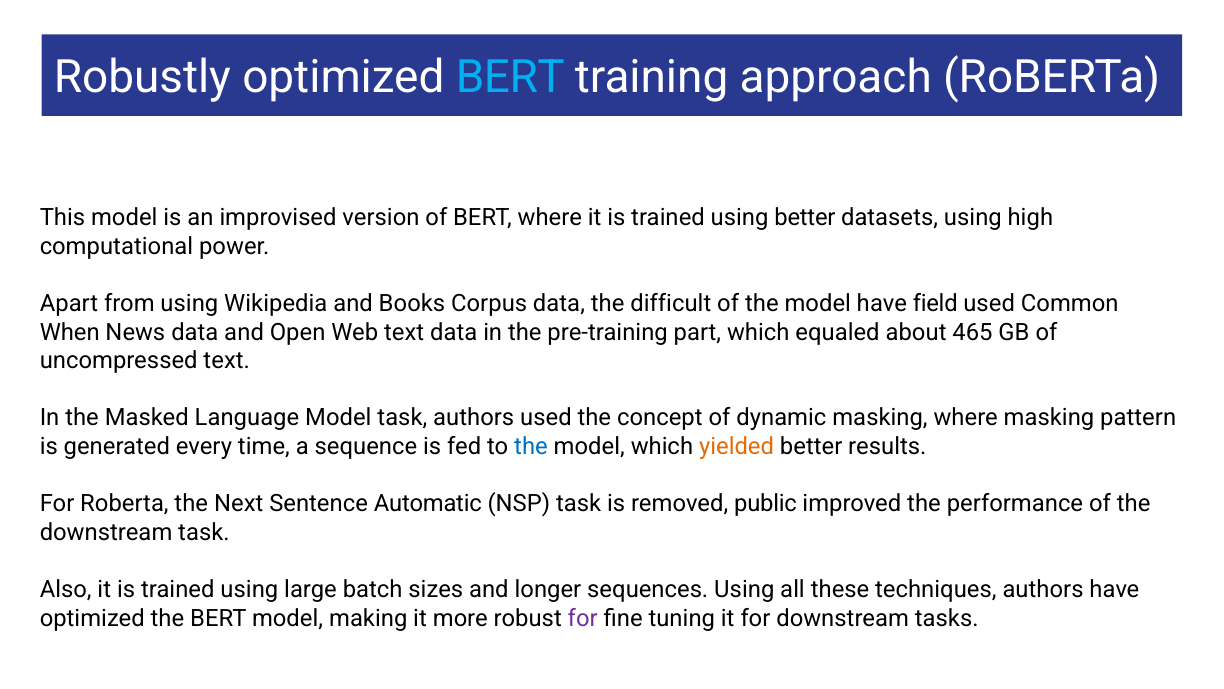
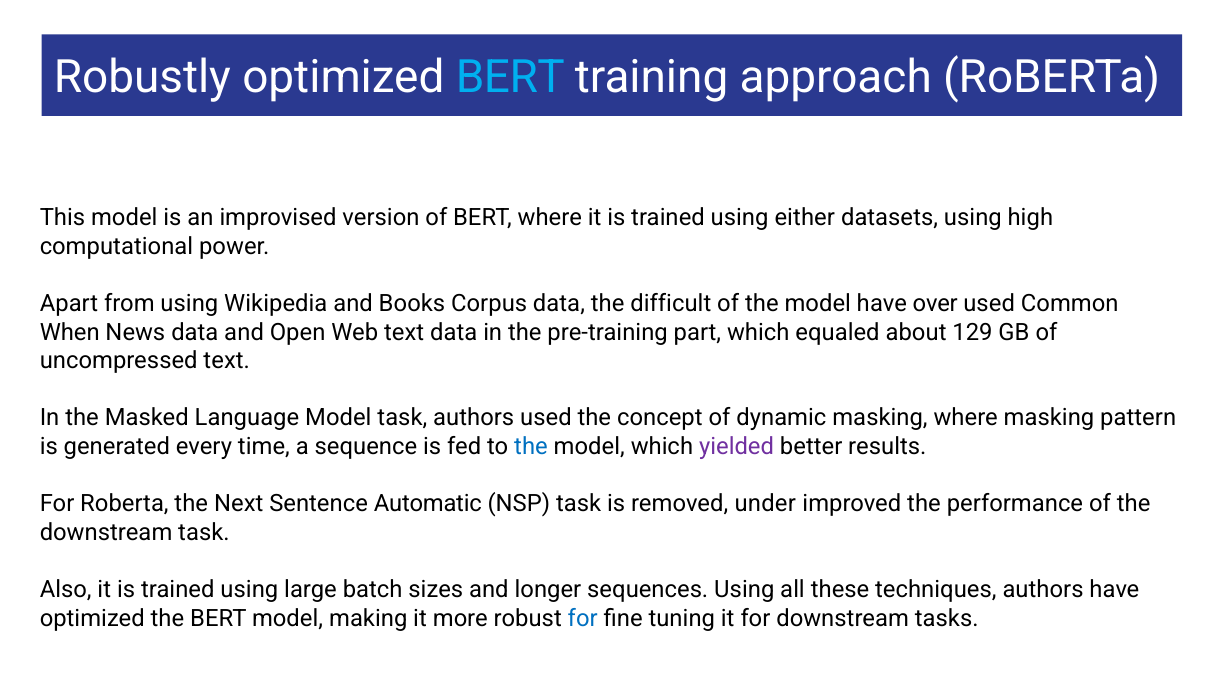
using better: better -> either (805, 218)
field: field -> over (935, 303)
465: 465 -> 129 (972, 332)
yielded colour: orange -> purple (737, 446)
public: public -> under (765, 503)
for colour: purple -> blue (583, 618)
